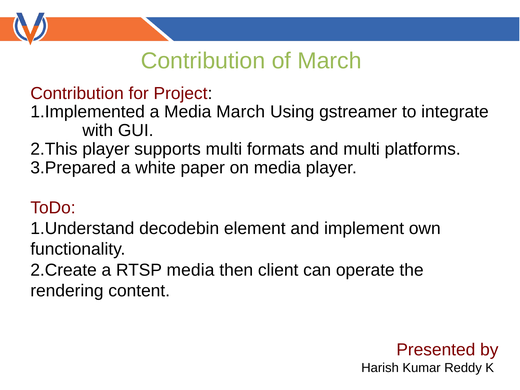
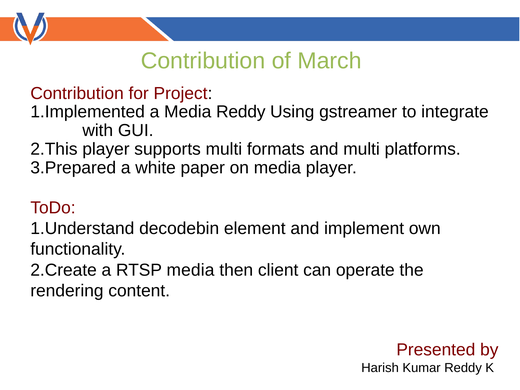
Media March: March -> Reddy (241, 112)
